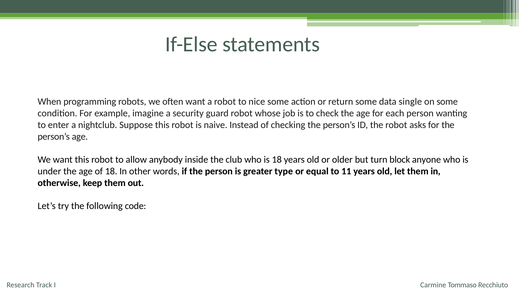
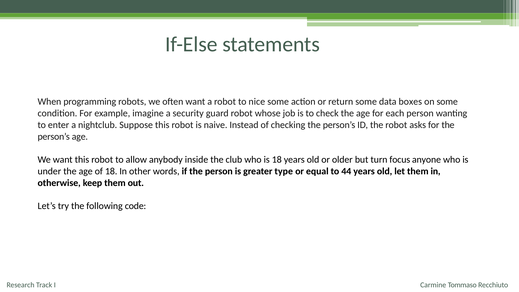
single: single -> boxes (410, 102)
block: block -> focus (400, 160)
11: 11 -> 44 (346, 171)
